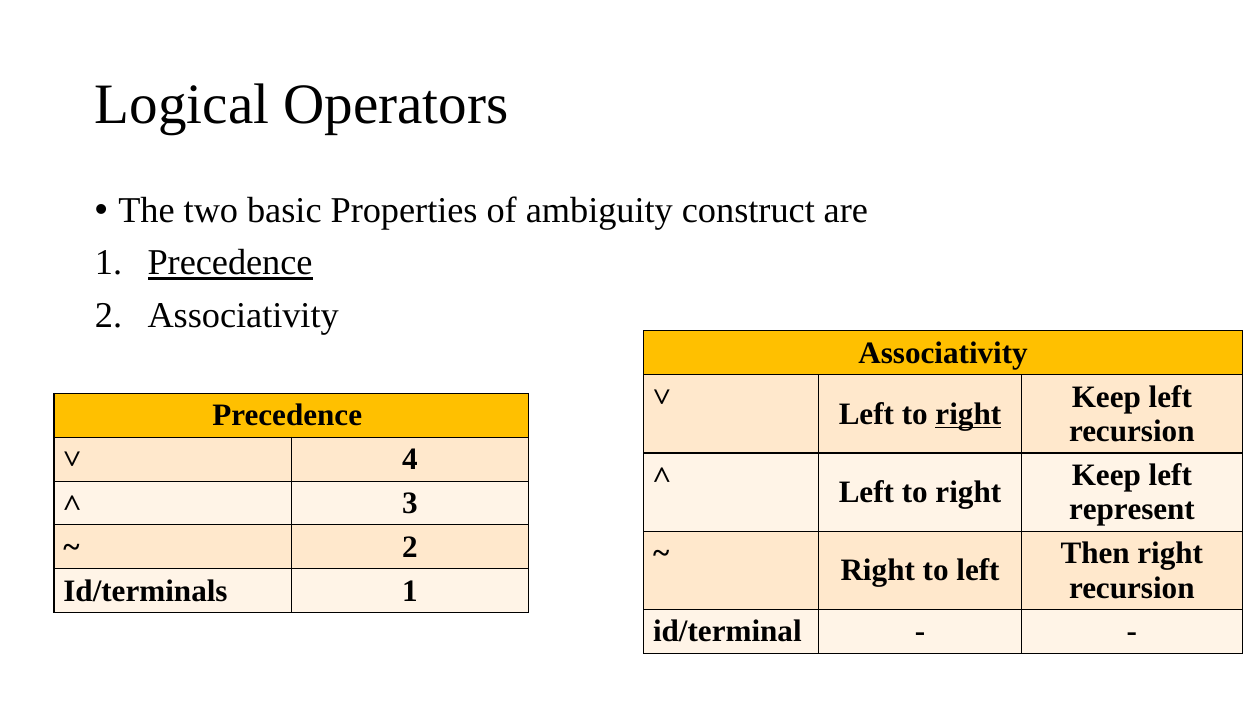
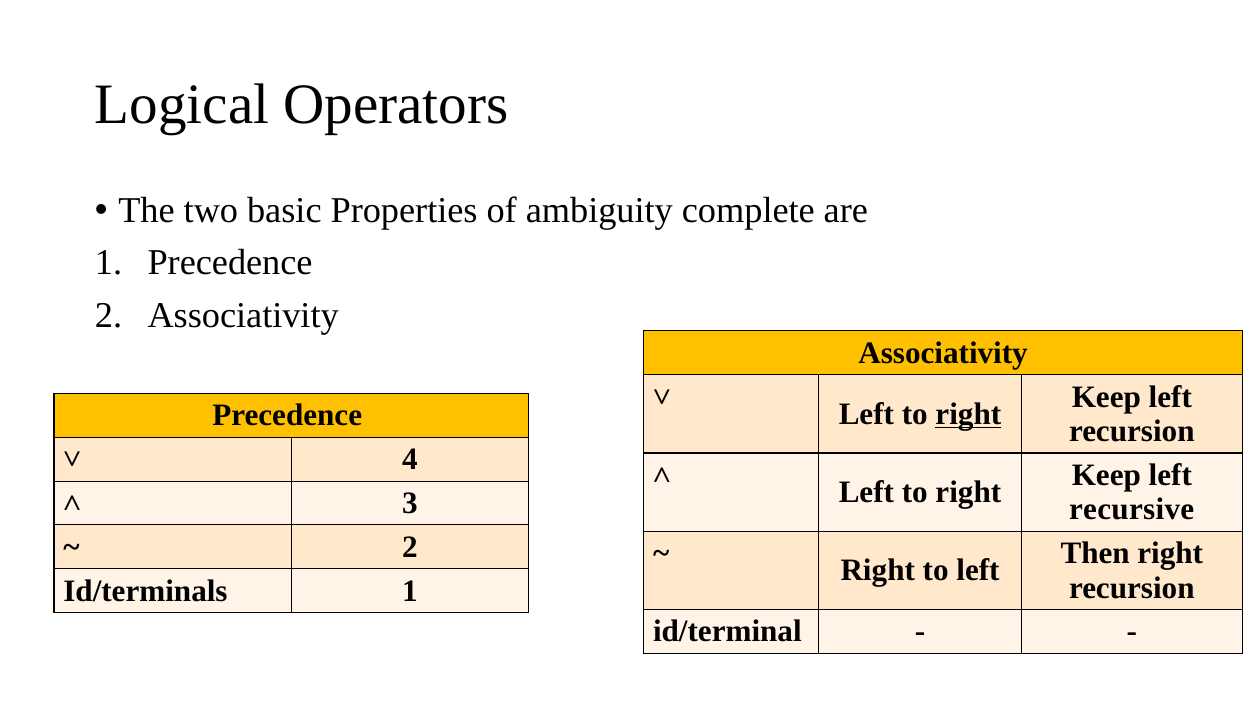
construct: construct -> complete (748, 211)
Precedence underline: present -> none (230, 263)
represent: represent -> recursive (1132, 509)
